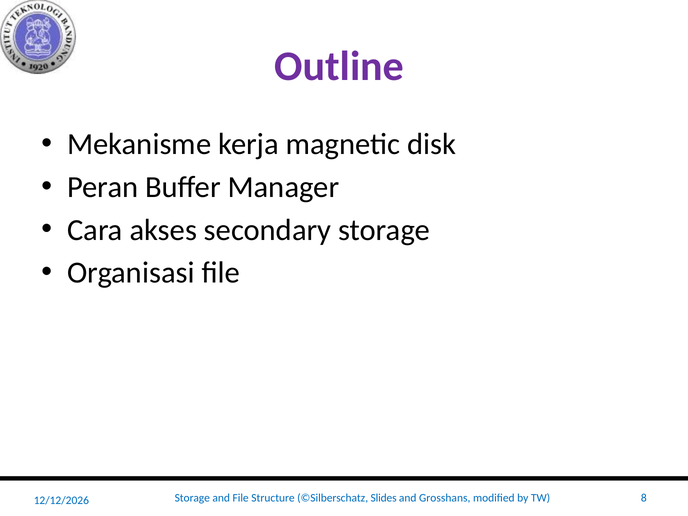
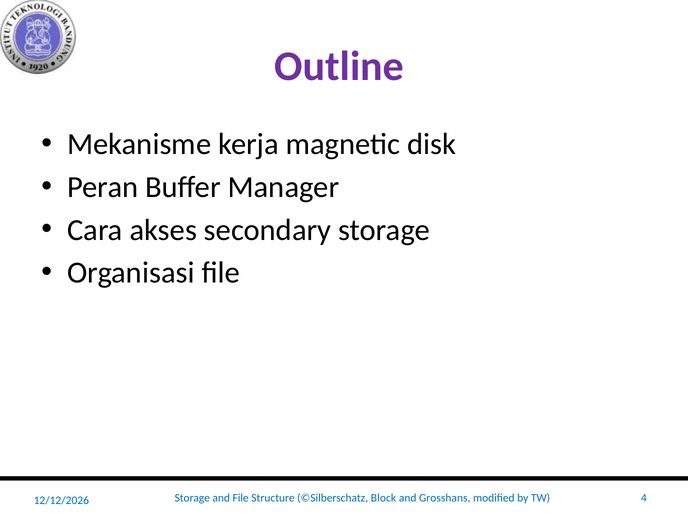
Slides: Slides -> Block (383, 498)
8: 8 -> 4 (644, 498)
